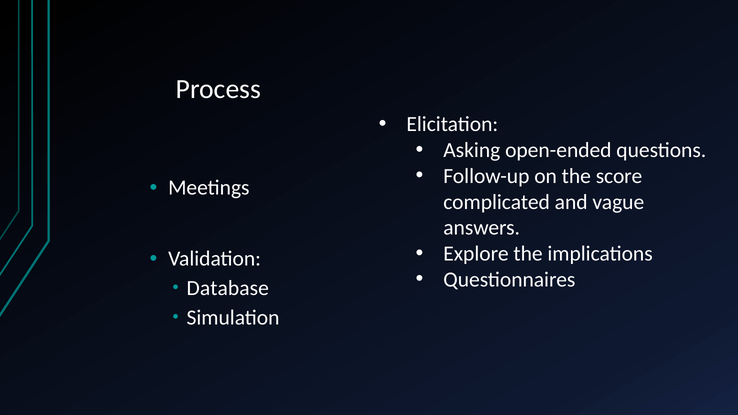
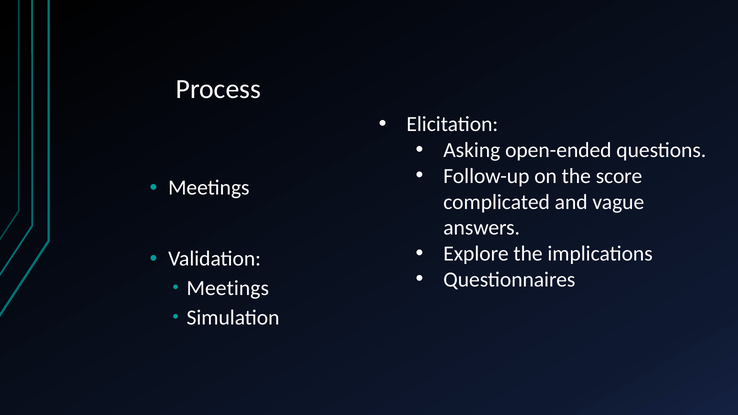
Database: Database -> Meetings (228, 288)
